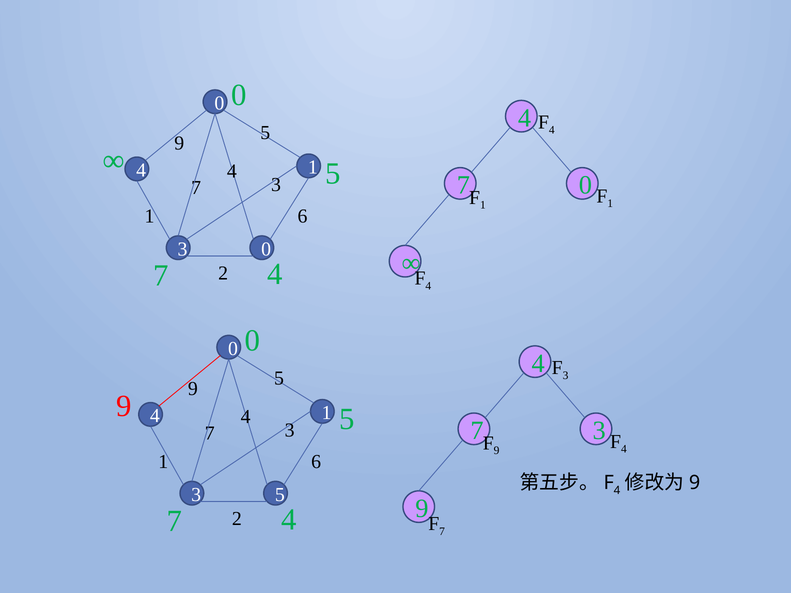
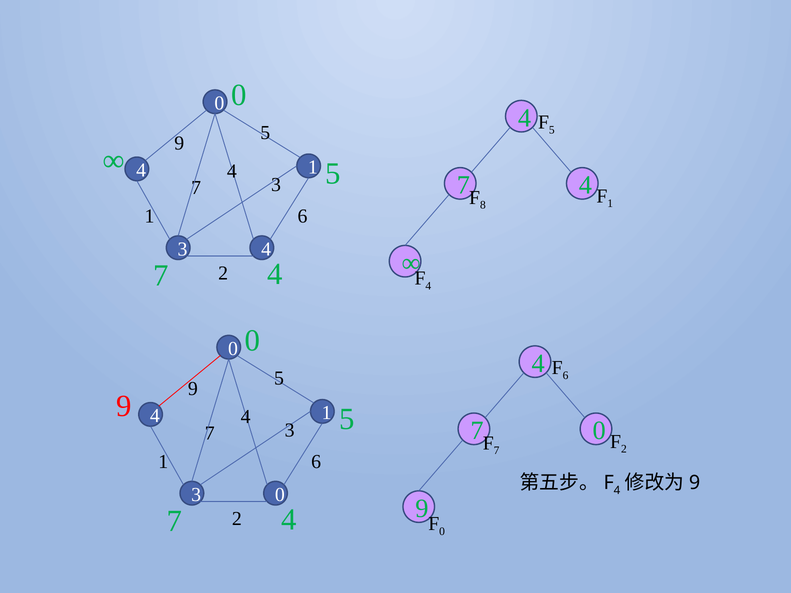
4: 4 -> 5 (552, 130)
7 0: 0 -> 4 (585, 185)
1: 1 -> 8 (483, 205)
3 0: 0 -> 4 (266, 249)
3: 3 -> 6 (565, 376)
7 3: 3 -> 0 (599, 431)
9: 9 -> 7 (497, 451)
4: 4 -> 2 (624, 449)
3 5: 5 -> 0 (280, 495)
7: 7 -> 0 (442, 532)
